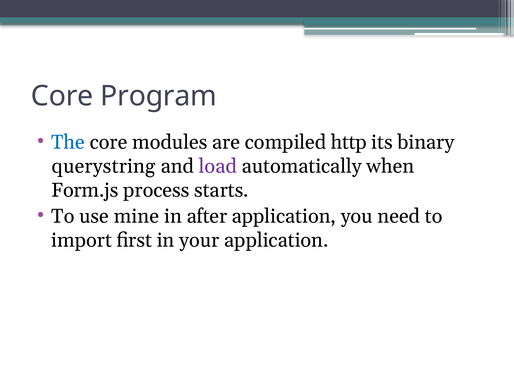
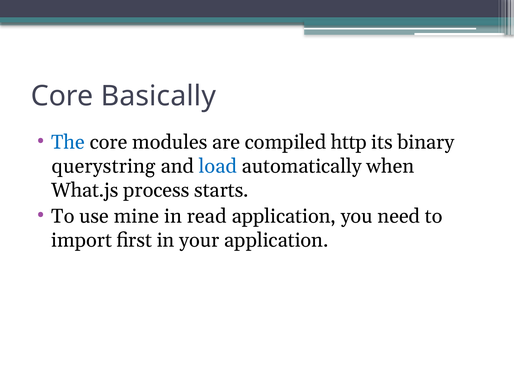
Program: Program -> Basically (158, 96)
load colour: purple -> blue (218, 166)
Form.js: Form.js -> What.js (85, 190)
after: after -> read (207, 217)
